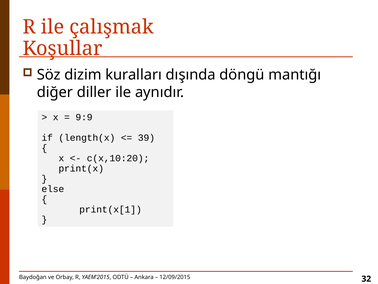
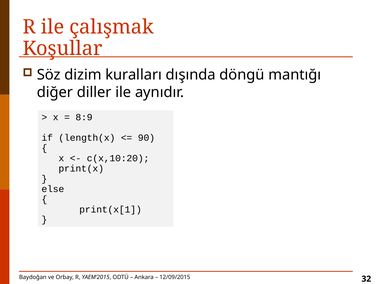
9:9: 9:9 -> 8:9 (84, 117)
39: 39 -> 90 (146, 138)
